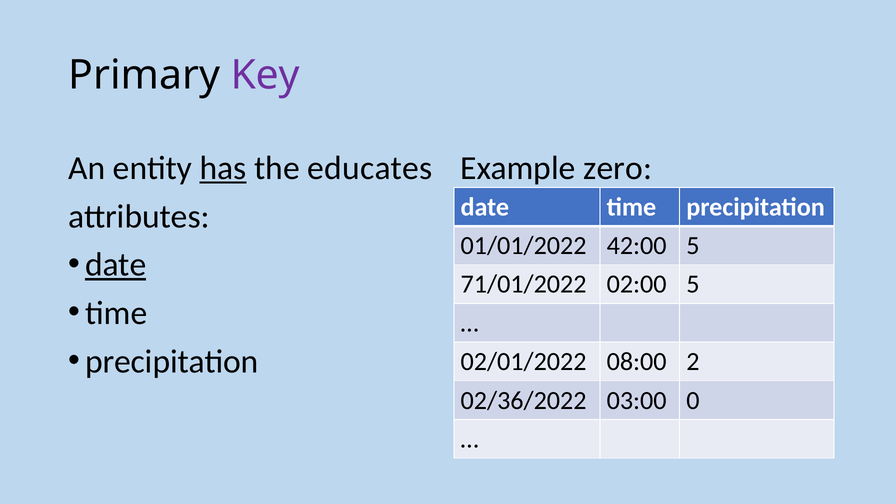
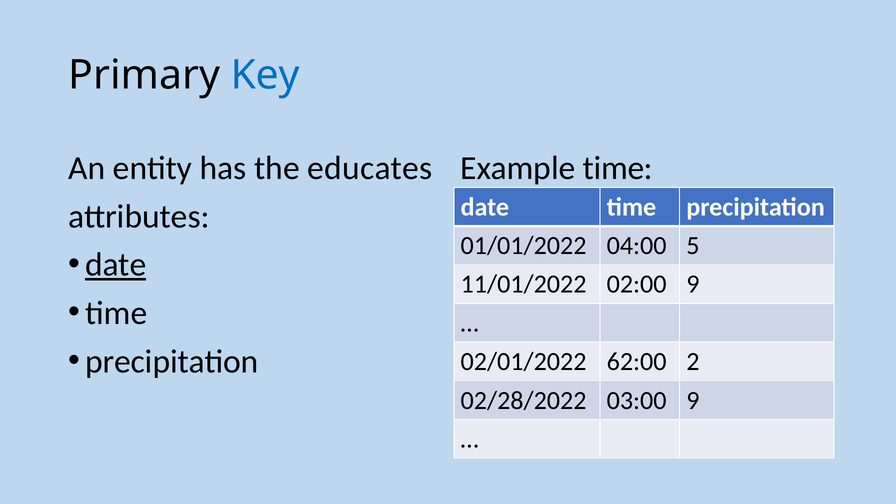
Key colour: purple -> blue (265, 75)
has underline: present -> none (223, 168)
Example zero: zero -> time (618, 168)
42:00: 42:00 -> 04:00 (637, 246)
71/01/2022: 71/01/2022 -> 11/01/2022 (524, 284)
02:00 5: 5 -> 9 (693, 284)
08:00: 08:00 -> 62:00 (637, 362)
02/36/2022: 02/36/2022 -> 02/28/2022 (524, 400)
03:00 0: 0 -> 9 (693, 400)
